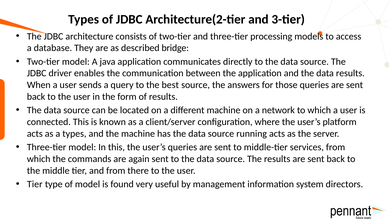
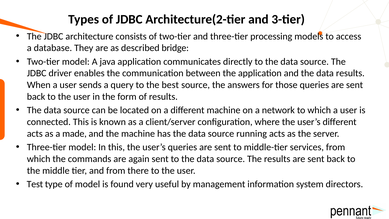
user’s platform: platform -> different (340, 122)
a types: types -> made (74, 133)
Tier: Tier -> Test (35, 184)
